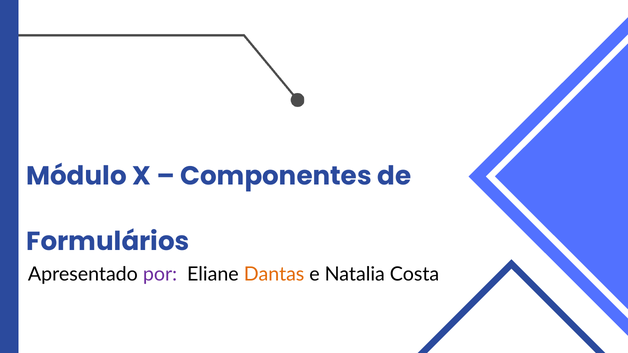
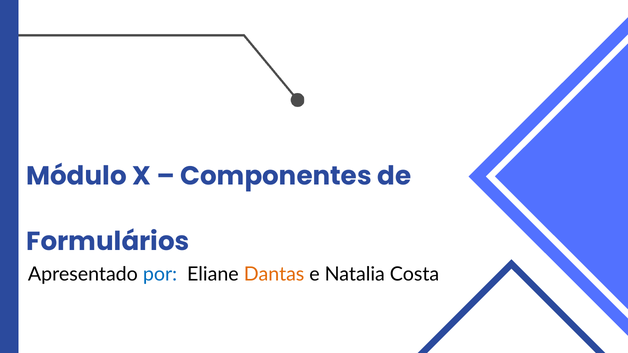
por colour: purple -> blue (160, 274)
